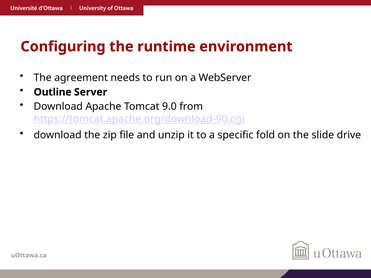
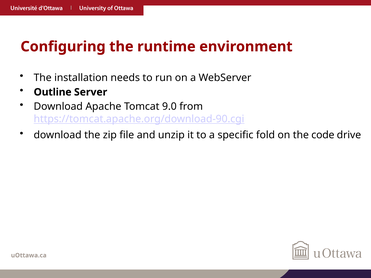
agreement: agreement -> installation (81, 78)
slide: slide -> code (323, 135)
